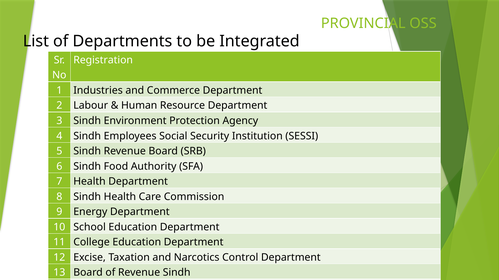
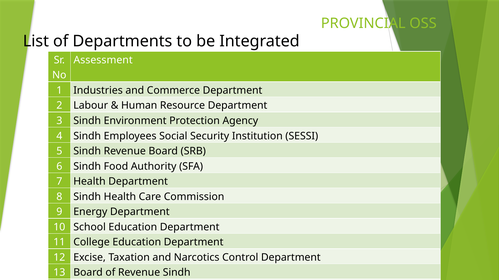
Registration: Registration -> Assessment (103, 60)
